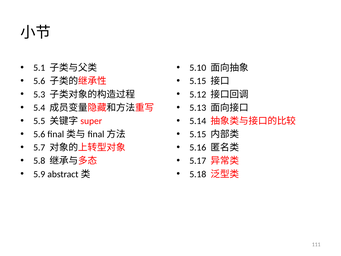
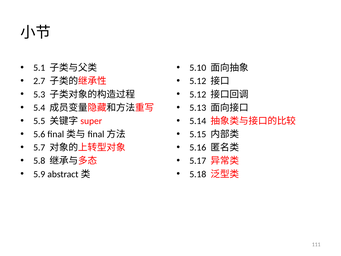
5.15: 5.15 -> 5.12 (198, 81)
5.6: 5.6 -> 2.7 (39, 81)
